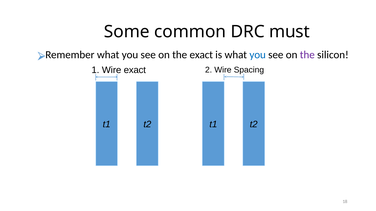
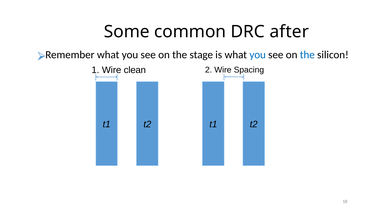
must: must -> after (289, 32)
the exact: exact -> stage (201, 55)
the colour: purple -> blue (307, 55)
Wire exact: exact -> clean (135, 70)
